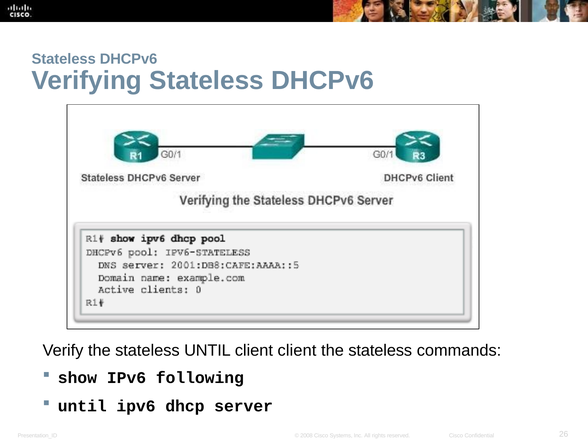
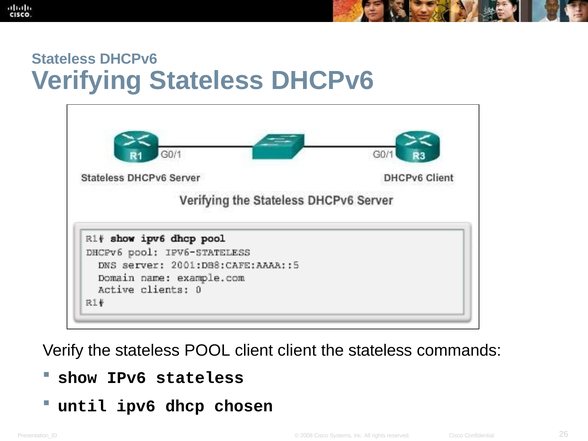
stateless UNTIL: UNTIL -> POOL (207, 350)
IPv6 following: following -> stateless (200, 378)
server: server -> chosen (244, 406)
